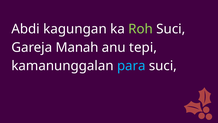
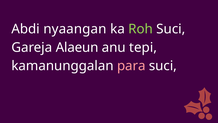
kagungan: kagungan -> nyaangan (75, 29)
Manah: Manah -> Alaeun (77, 47)
para colour: light blue -> pink (131, 66)
